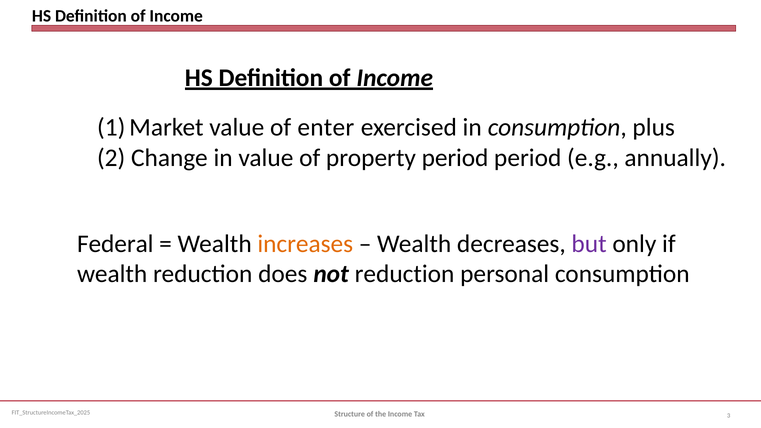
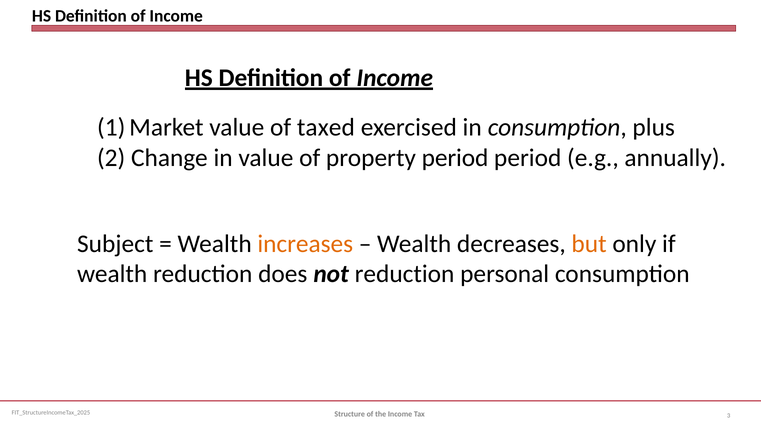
enter: enter -> taxed (326, 128)
Federal: Federal -> Subject (115, 244)
but colour: purple -> orange (589, 244)
